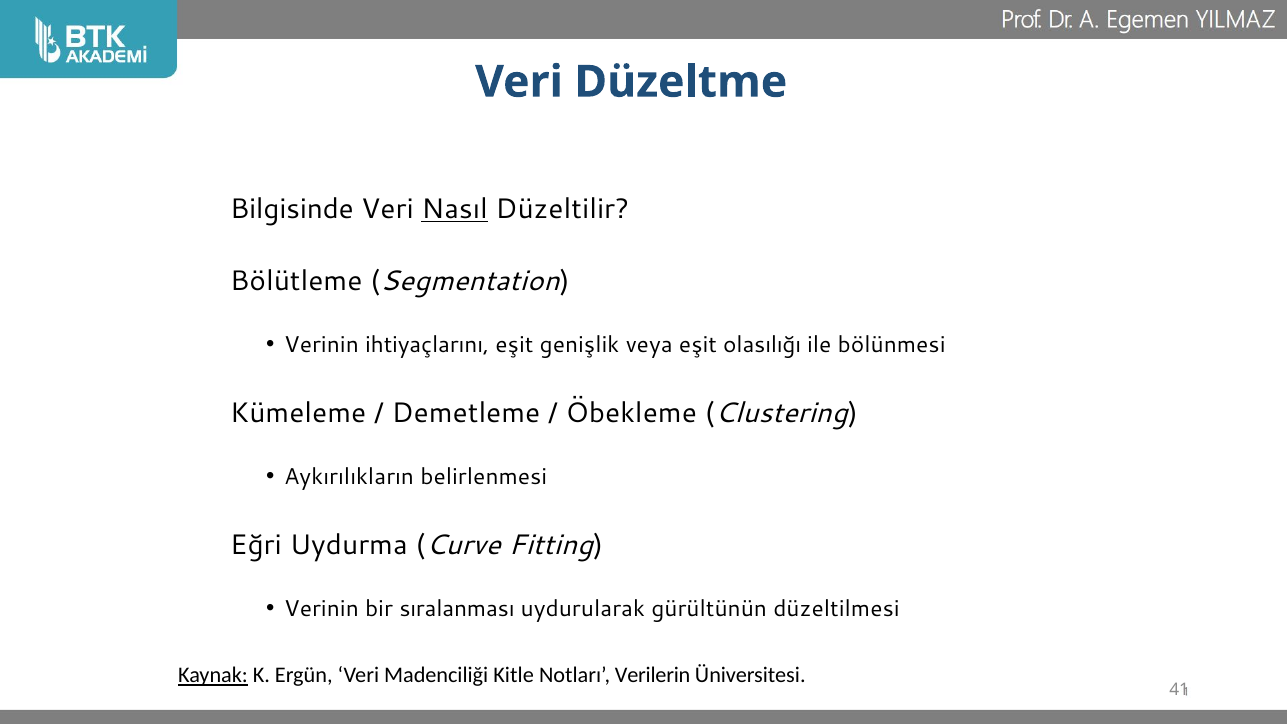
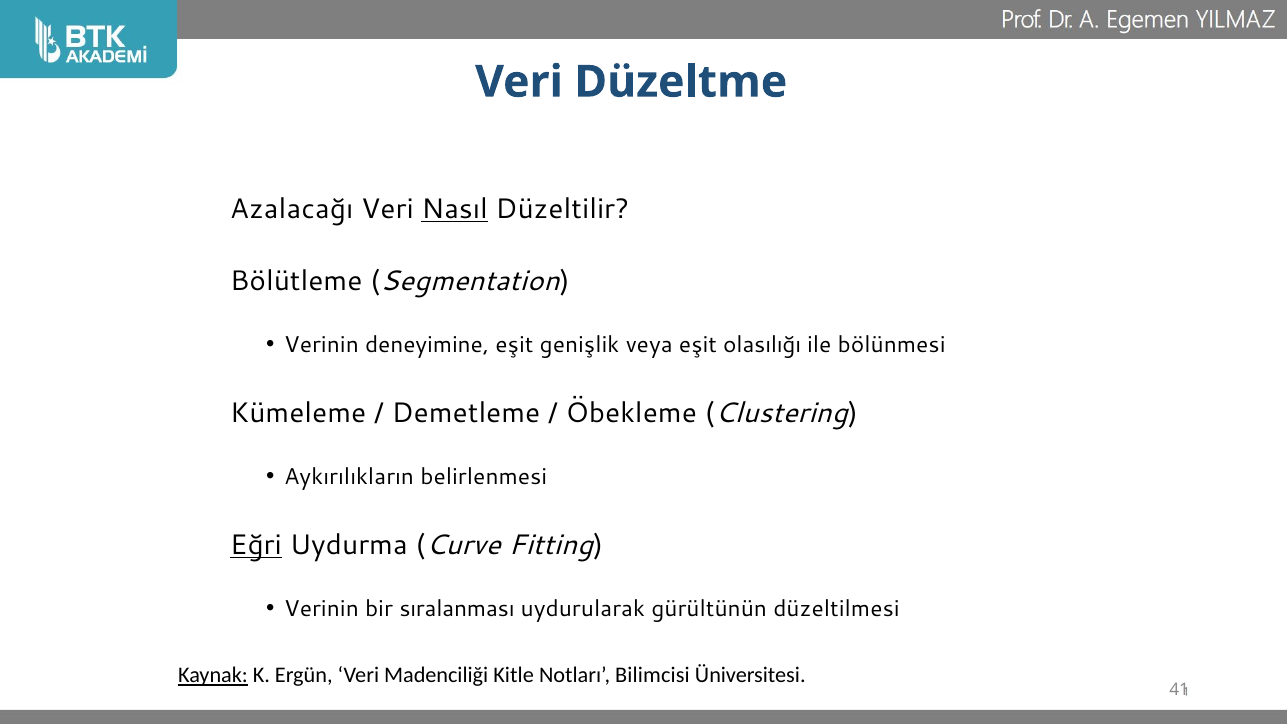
Bilgisinde: Bilgisinde -> Azalacağı (292, 209)
ihtiyaçlarını: ihtiyaçlarını -> deneyimine (427, 344)
Eğri underline: none -> present (256, 545)
Verilerin: Verilerin -> Bilimcisi (652, 675)
